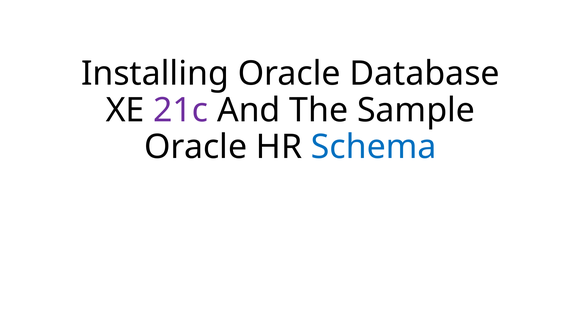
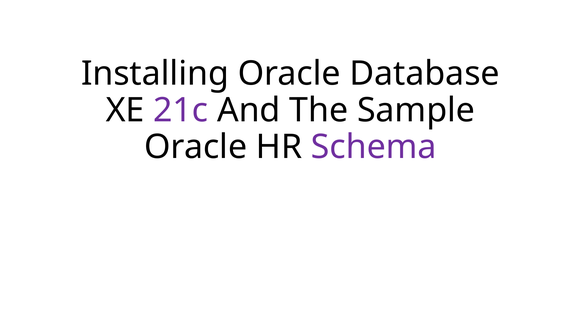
Schema colour: blue -> purple (374, 147)
